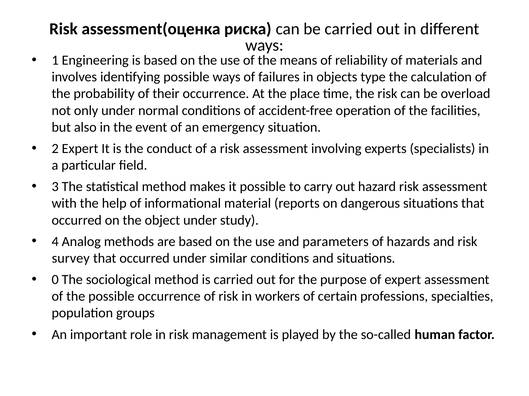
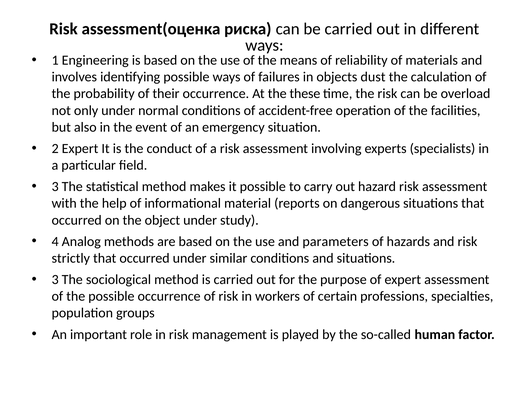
type: type -> dust (373, 77)
place: place -> these (305, 94)
survey: survey -> strictly (71, 259)
0: 0 -> 3 (55, 280)
